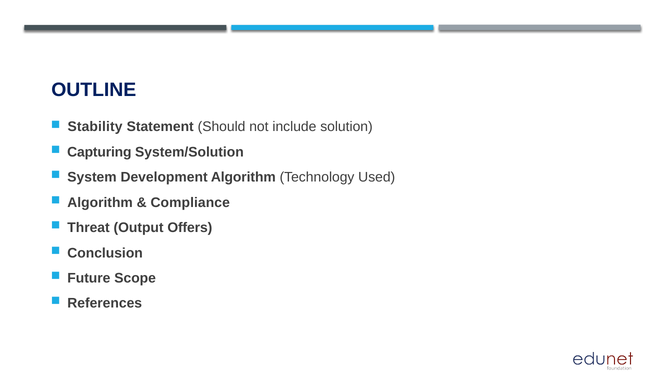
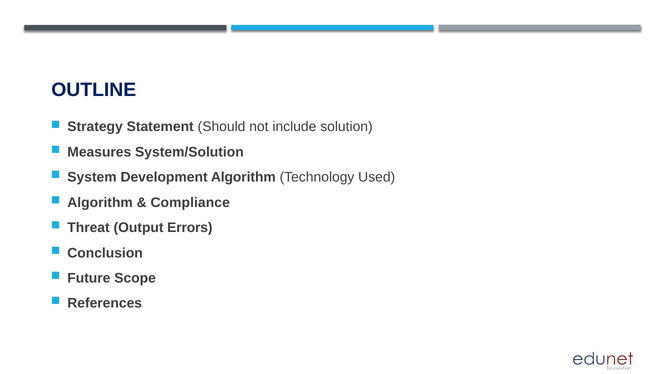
Stability: Stability -> Strategy (95, 127)
Capturing: Capturing -> Measures (99, 152)
Offers: Offers -> Errors (190, 228)
